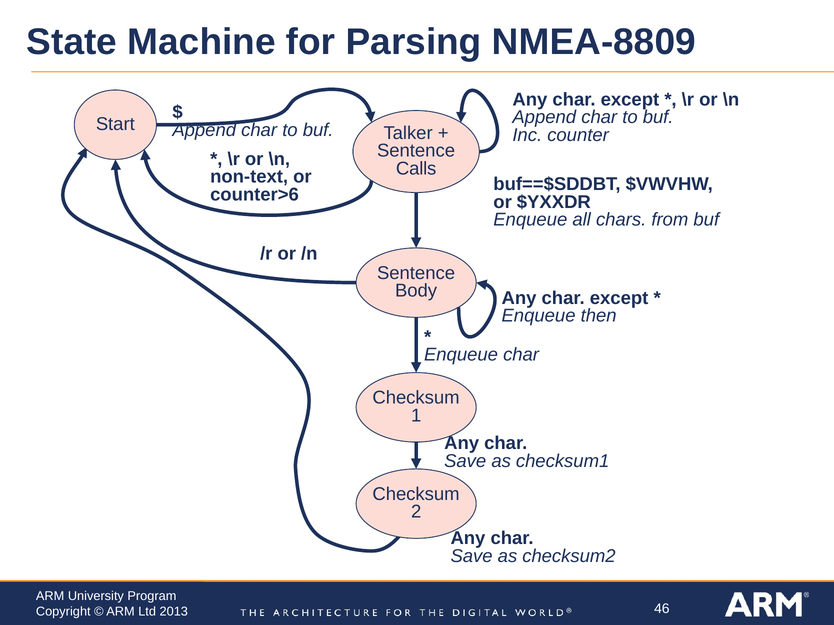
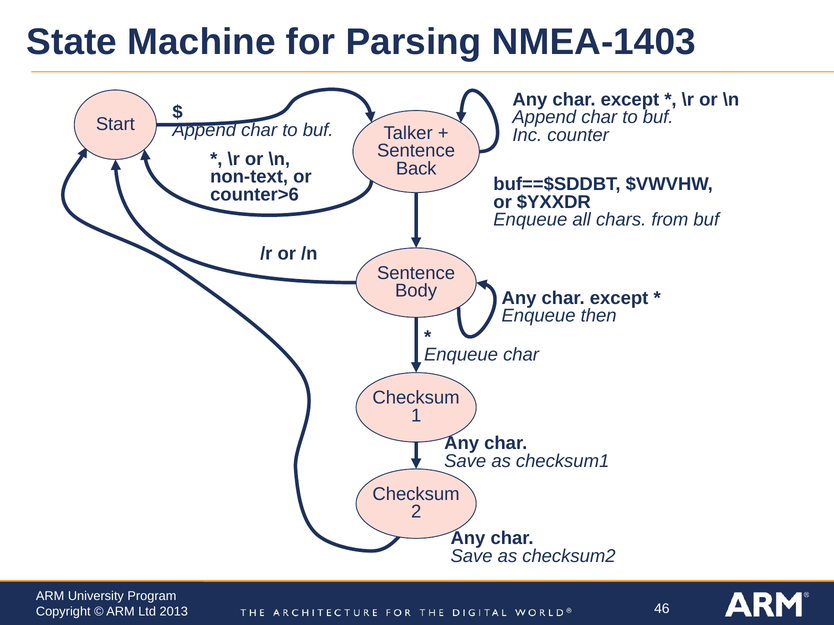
NMEA-8809: NMEA-8809 -> NMEA-1403 (594, 42)
Calls: Calls -> Back (416, 169)
